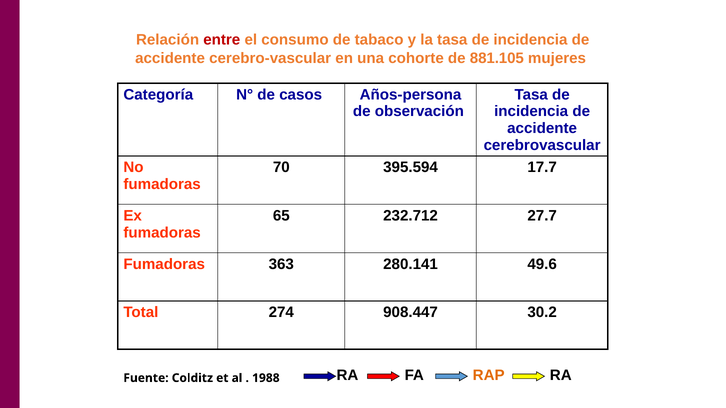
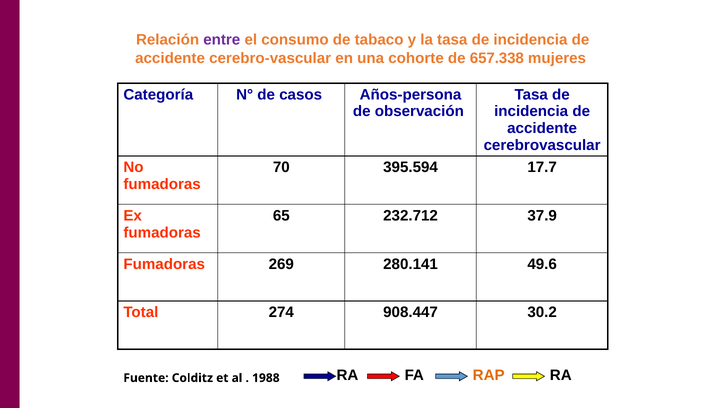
entre colour: red -> purple (222, 40)
881.105: 881.105 -> 657.338 (497, 58)
27.7: 27.7 -> 37.9 (542, 216)
363: 363 -> 269 (281, 264)
